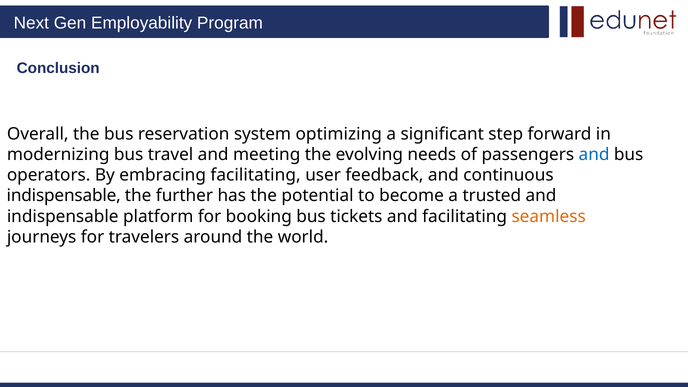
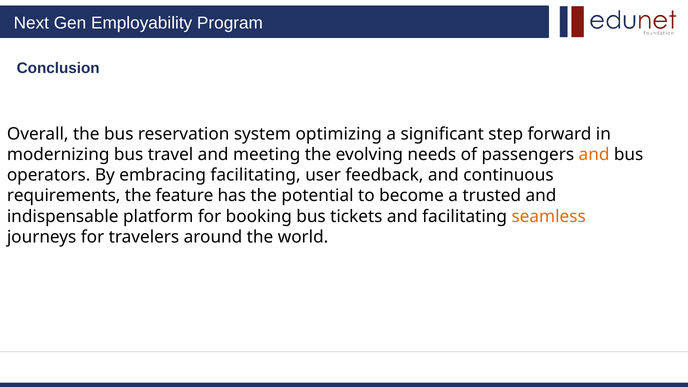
and colour: blue -> orange (594, 155)
indispensable: indispensable -> requirements (64, 196)
further: further -> feature (185, 196)
